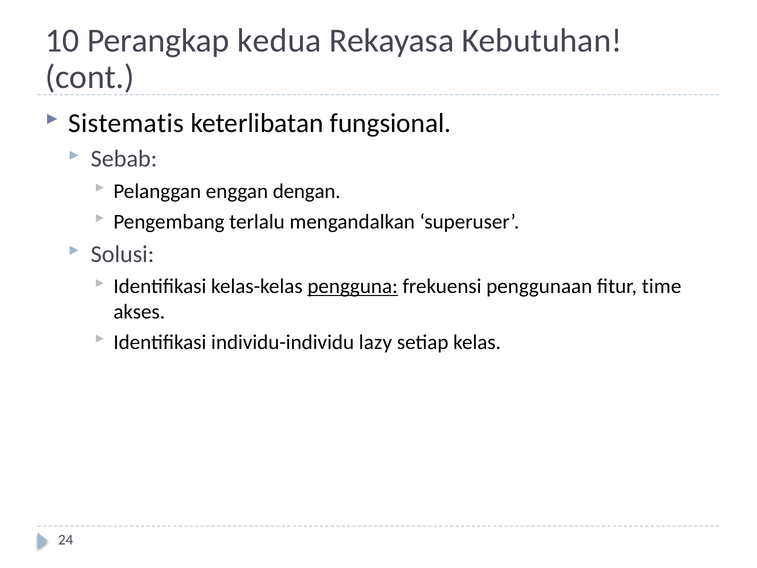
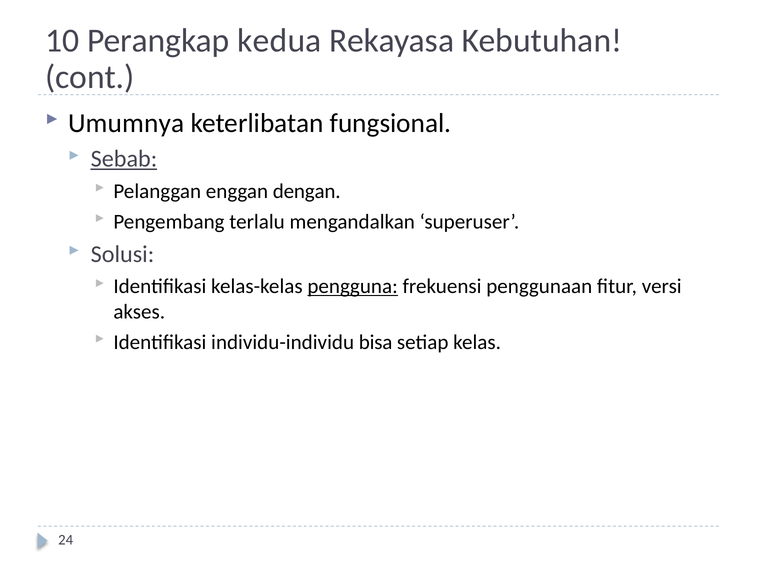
Sistematis: Sistematis -> Umumnya (126, 123)
Sebab underline: none -> present (124, 159)
time: time -> versi (662, 286)
lazy: lazy -> bisa (376, 342)
